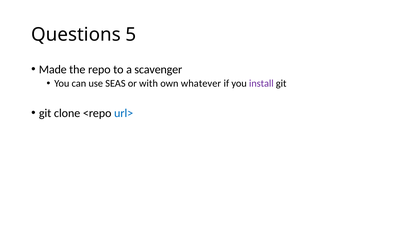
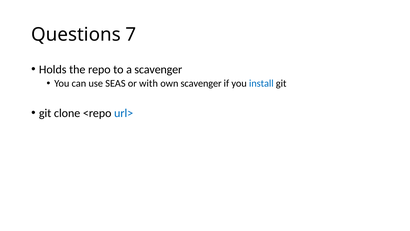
5: 5 -> 7 (131, 34)
Made: Made -> Holds (53, 69)
own whatever: whatever -> scavenger (201, 83)
install colour: purple -> blue (261, 83)
